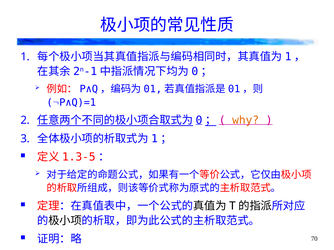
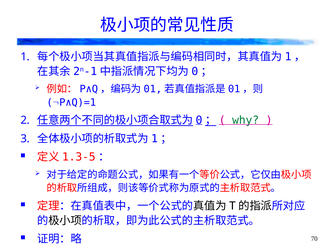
why colour: orange -> green (246, 121)
